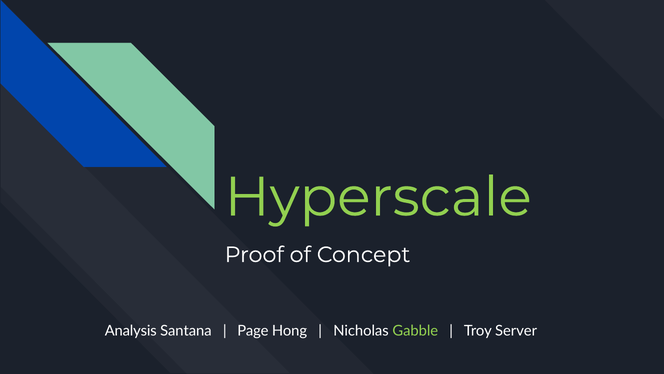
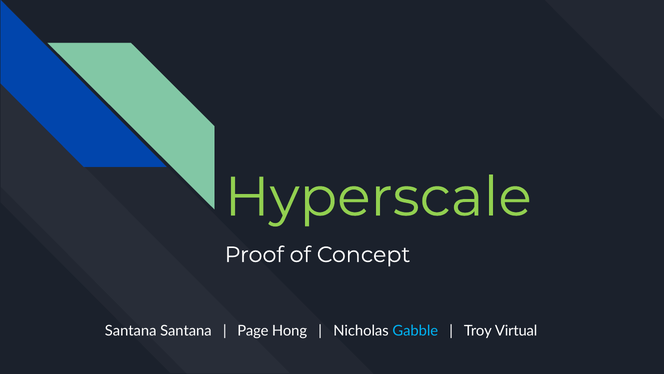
Analysis: Analysis -> Santana (131, 330)
Gabble colour: light green -> light blue (415, 330)
Server: Server -> Virtual (516, 330)
